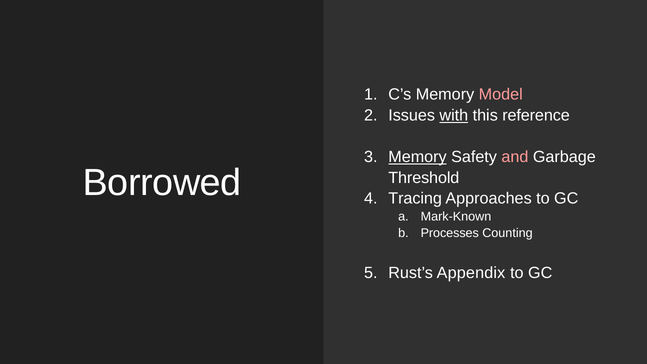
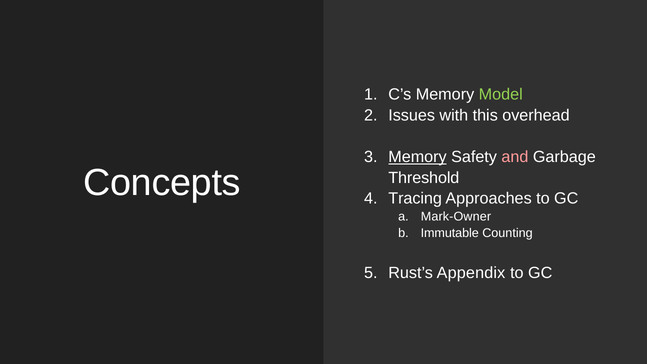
Model colour: pink -> light green (501, 94)
with underline: present -> none (454, 115)
reference: reference -> overhead (536, 115)
Borrowed: Borrowed -> Concepts (162, 183)
Mark-Known: Mark-Known -> Mark-Owner (456, 217)
Processes: Processes -> Immutable (450, 233)
